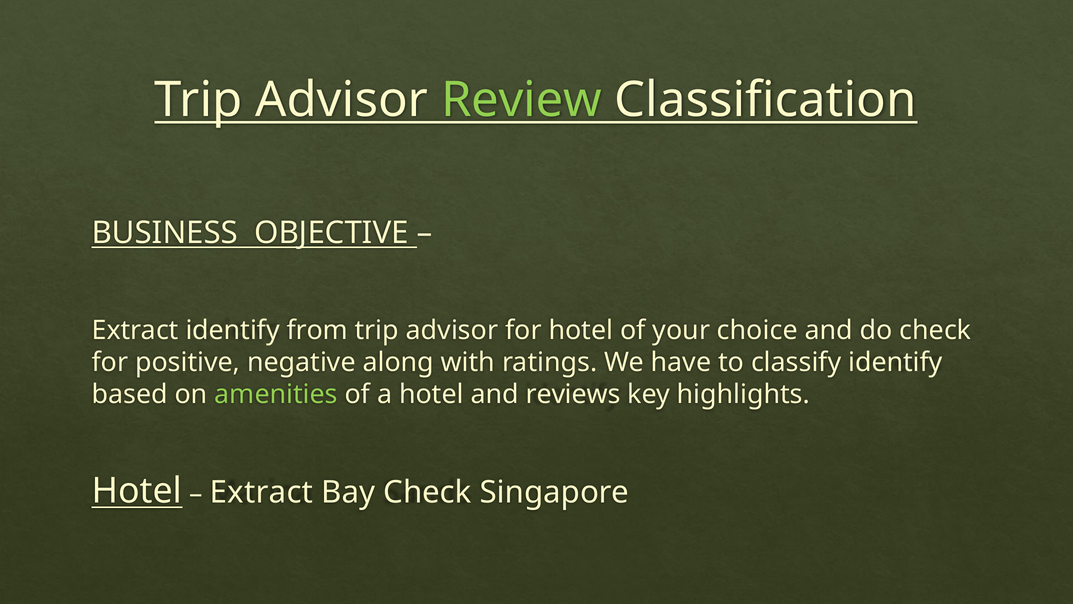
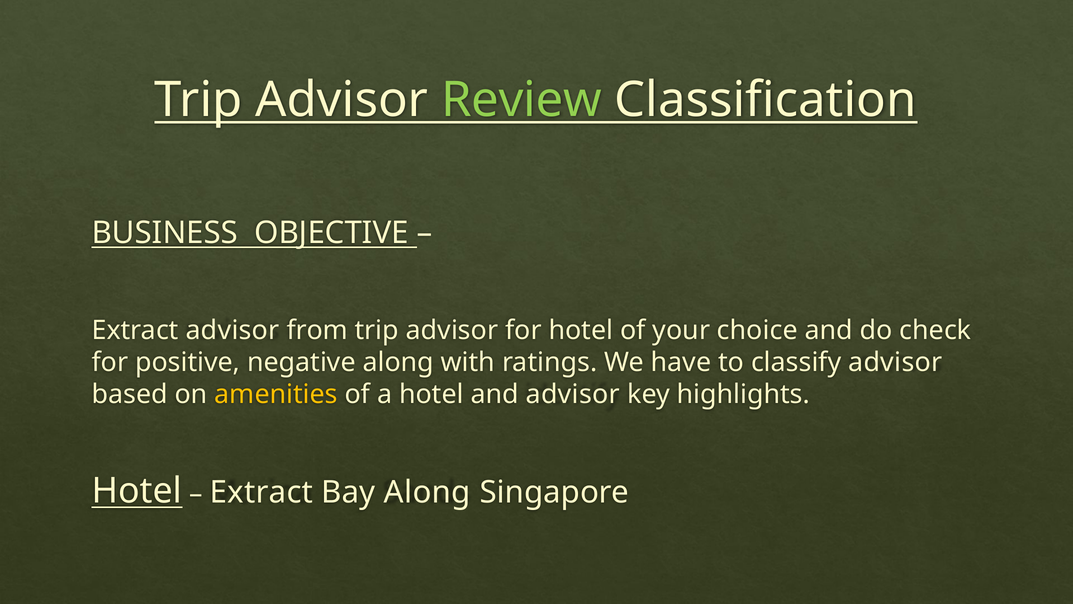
Extract identify: identify -> advisor (233, 330)
classify identify: identify -> advisor (895, 362)
amenities colour: light green -> yellow (276, 394)
and reviews: reviews -> advisor (573, 394)
Bay Check: Check -> Along (427, 492)
